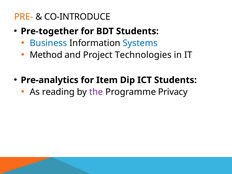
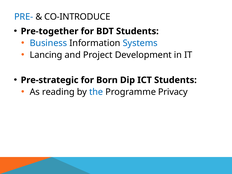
PRE- colour: orange -> blue (24, 17)
Method: Method -> Lancing (46, 55)
Technologies: Technologies -> Development (143, 55)
Pre-analytics: Pre-analytics -> Pre-strategic (50, 80)
Item: Item -> Born (107, 80)
the colour: purple -> blue (96, 92)
